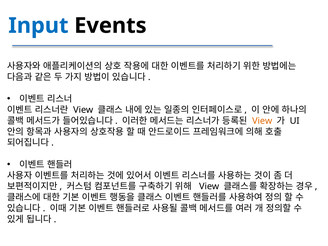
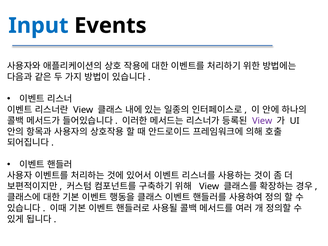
View colour: orange -> purple (262, 121)
